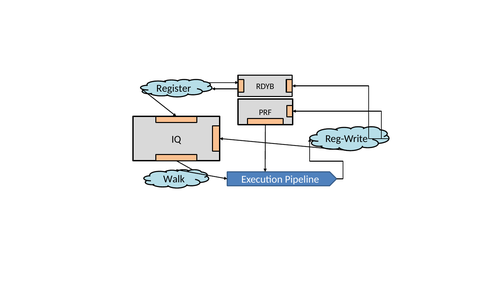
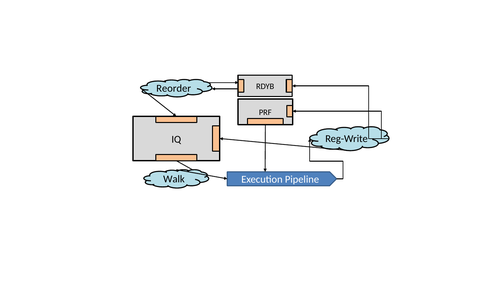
Register: Register -> Reorder (174, 89)
